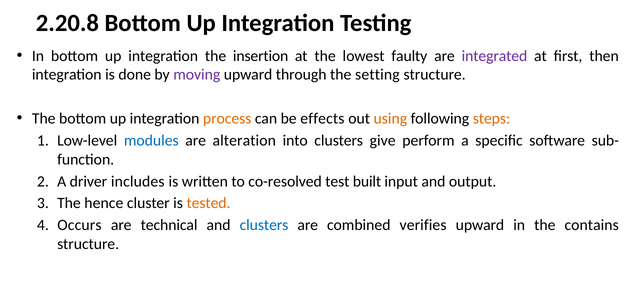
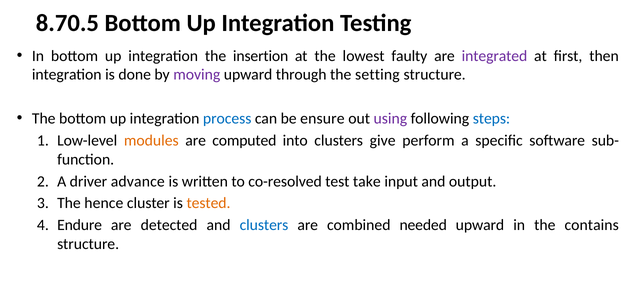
2.20.8: 2.20.8 -> 8.70.5 (67, 23)
process colour: orange -> blue (227, 119)
effects: effects -> ensure (322, 119)
using colour: orange -> purple (390, 119)
steps colour: orange -> blue (491, 119)
modules colour: blue -> orange (151, 140)
alteration: alteration -> computed (244, 140)
includes: includes -> advance (138, 181)
built: built -> take (367, 181)
Occurs: Occurs -> Endure (80, 225)
technical: technical -> detected (169, 225)
verifies: verifies -> needed (423, 225)
